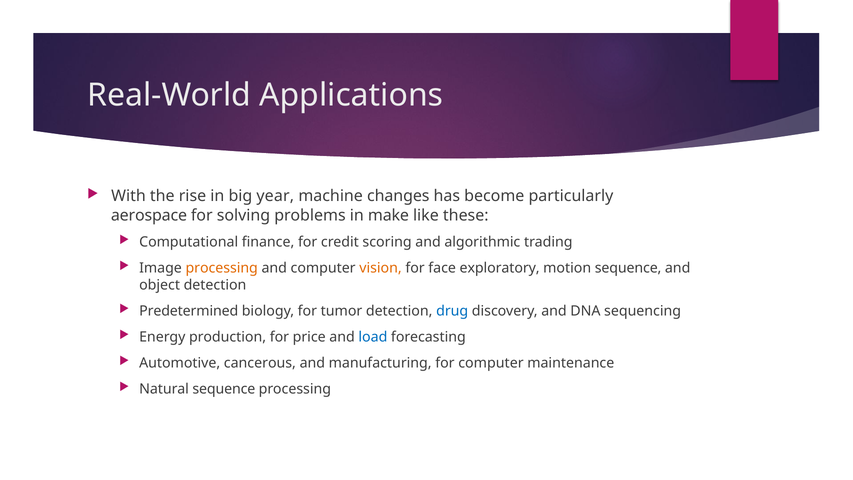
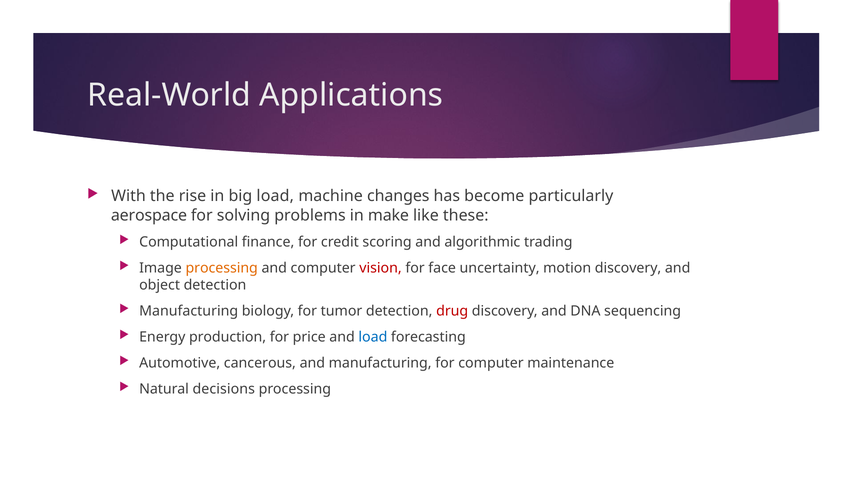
big year: year -> load (275, 196)
vision colour: orange -> red (381, 268)
exploratory: exploratory -> uncertainty (500, 268)
motion sequence: sequence -> discovery (628, 268)
Predetermined: Predetermined -> Manufacturing (189, 311)
drug colour: blue -> red (452, 311)
Natural sequence: sequence -> decisions (224, 389)
